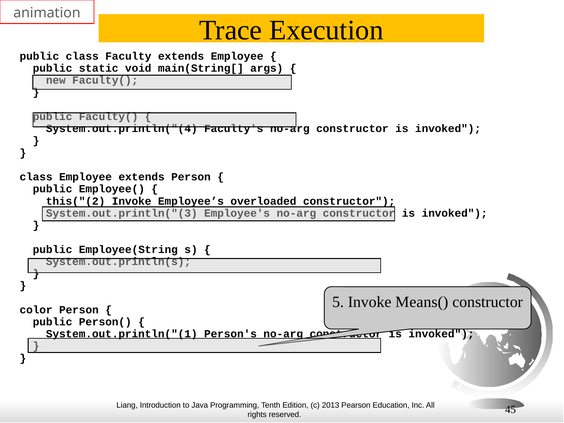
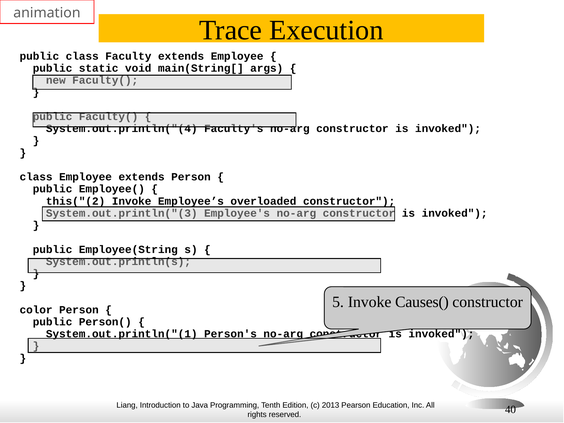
Means(: Means( -> Causes( (422, 302)
45: 45 -> 40 (511, 410)
